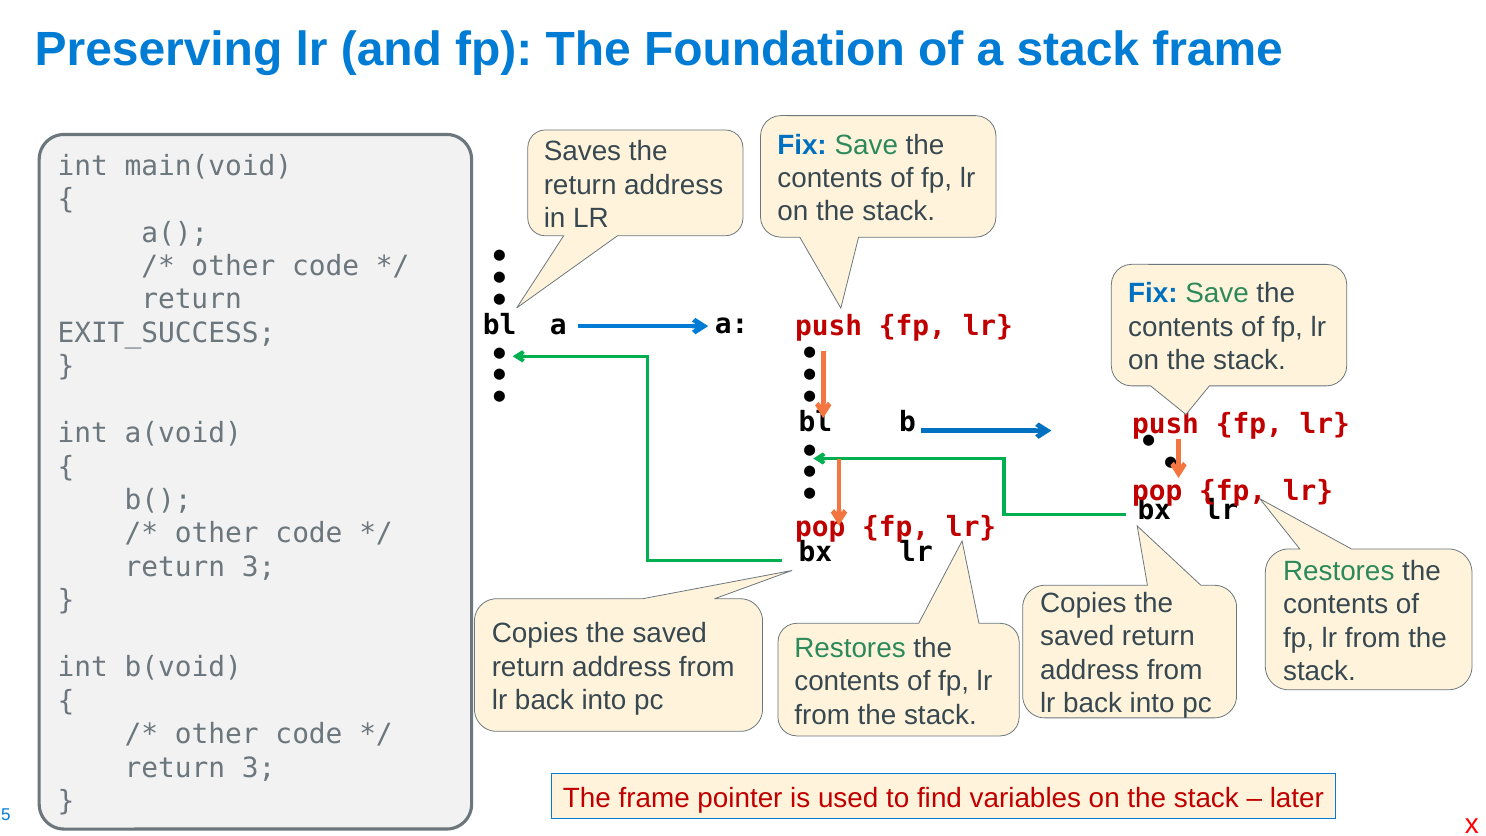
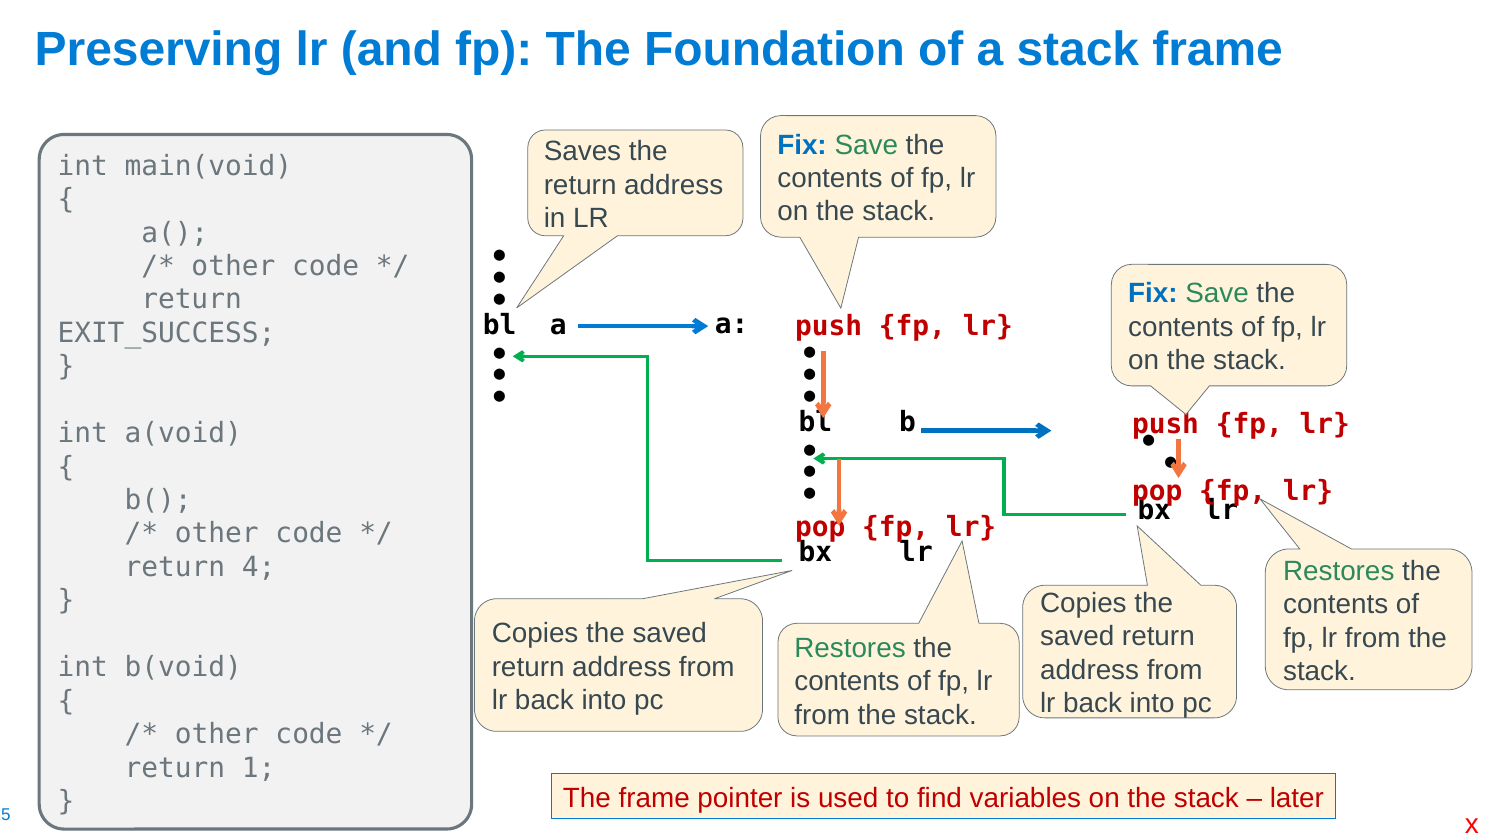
3: 3 -> 4 (259, 567)
3: 3 -> 1 (259, 768)
